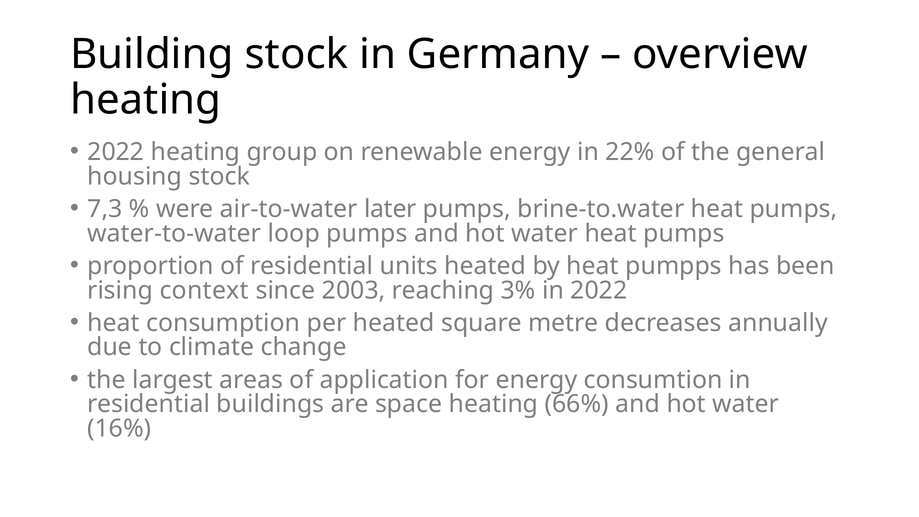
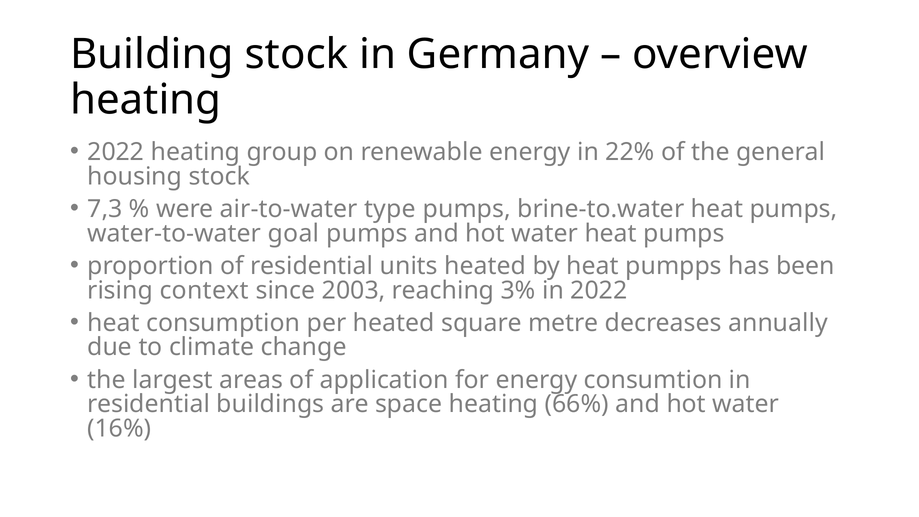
later: later -> type (390, 209)
loop: loop -> goal (294, 233)
